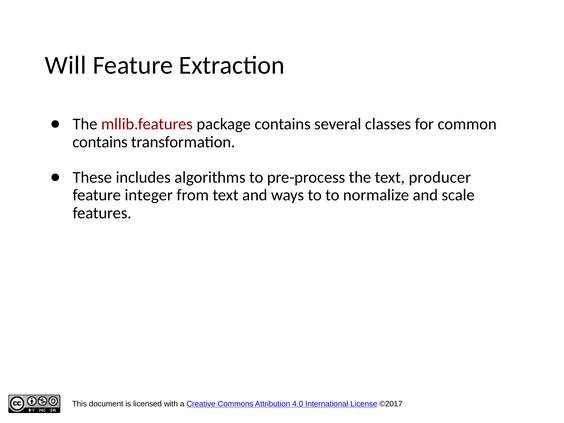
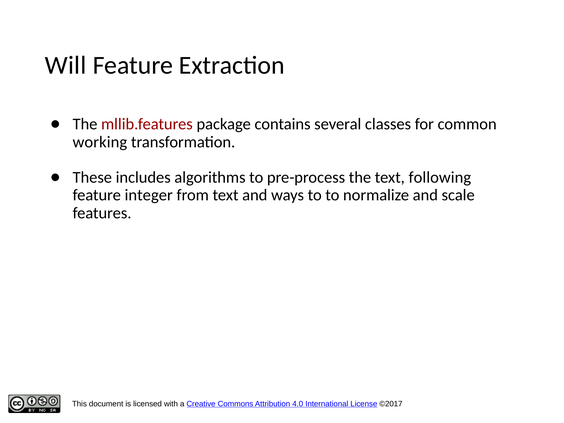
contains: contains -> working (100, 142)
producer: producer -> following (440, 177)
